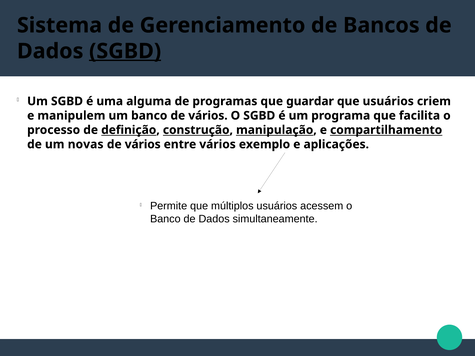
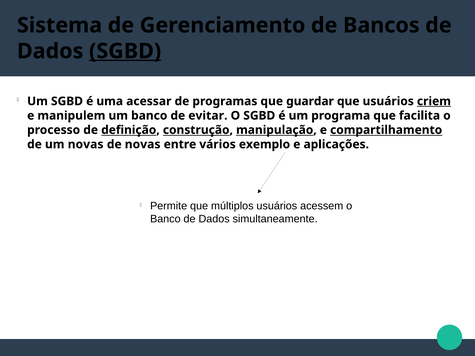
alguma: alguma -> acessar (149, 101)
criem underline: none -> present (434, 101)
banco de vários: vários -> evitar (208, 116)
vários: vários -> novas (143, 144)
